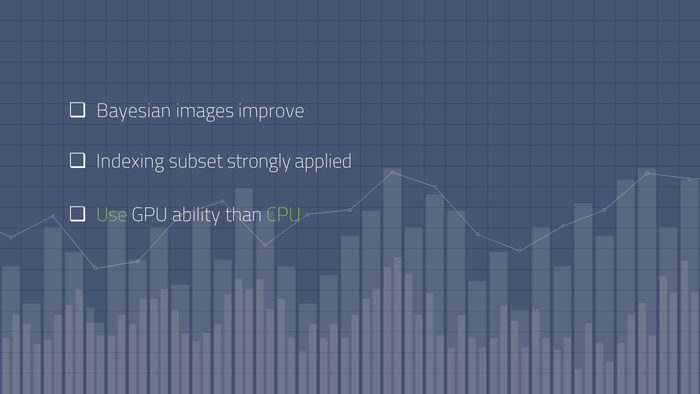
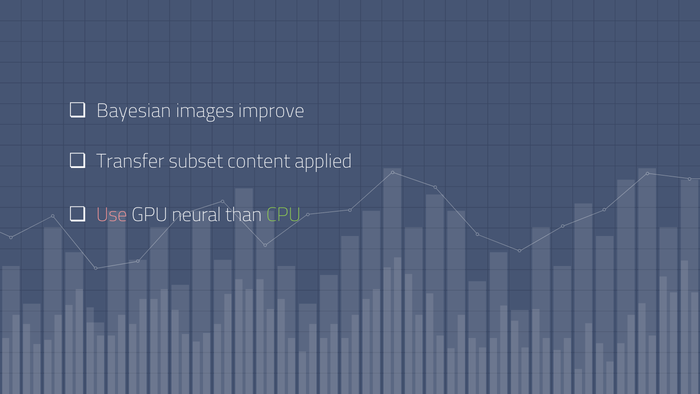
Indexing: Indexing -> Transfer (130, 161)
strongly: strongly -> content (259, 161)
Use colour: light green -> pink (112, 215)
ability: ability -> neural (196, 215)
